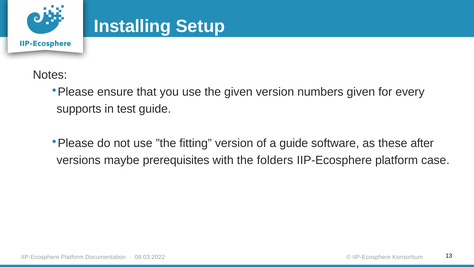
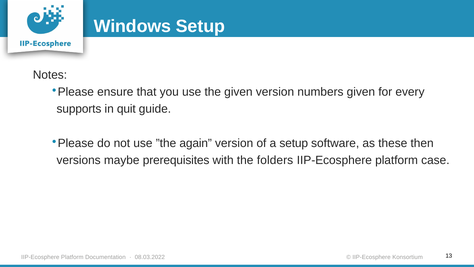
Installing: Installing -> Windows (132, 26)
test: test -> quit (126, 109)
fitting: fitting -> again (196, 143)
a guide: guide -> setup (294, 143)
after: after -> then (422, 143)
